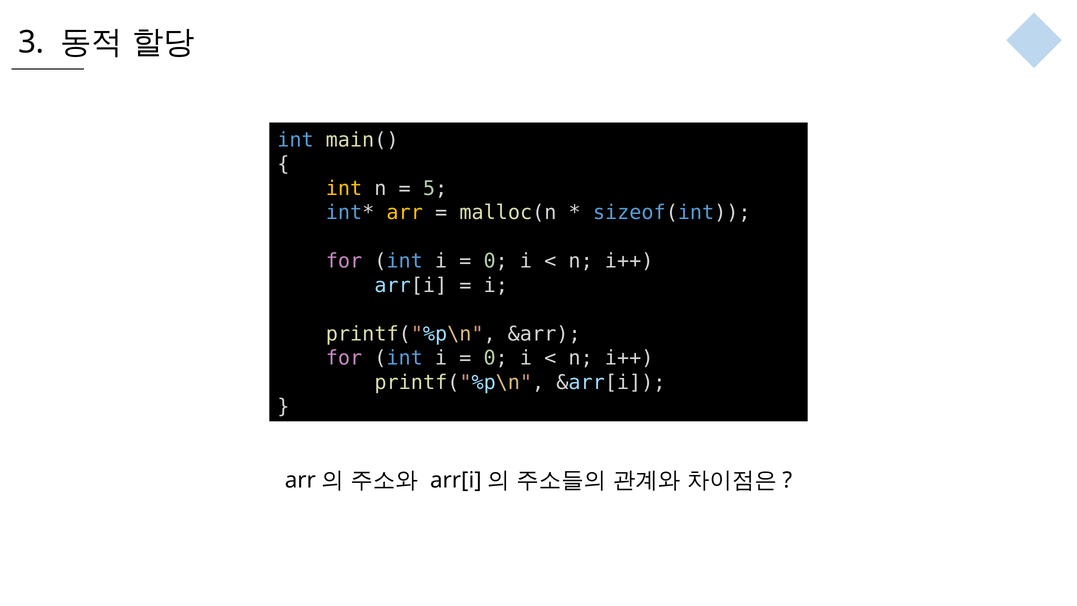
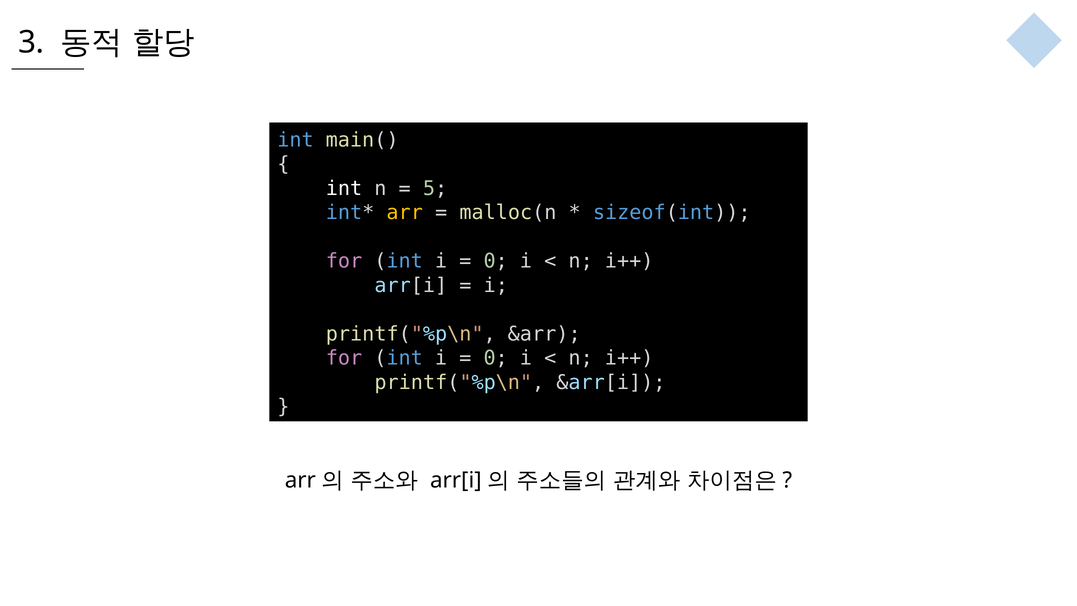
int colour: yellow -> white (344, 188)
